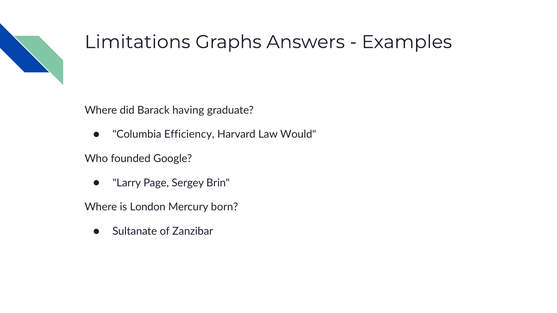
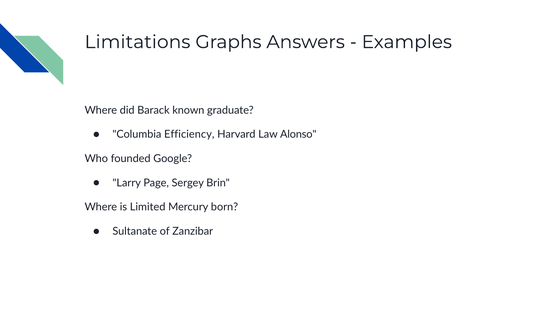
having: having -> known (188, 110)
Would: Would -> Alonso (298, 135)
London: London -> Limited (148, 207)
